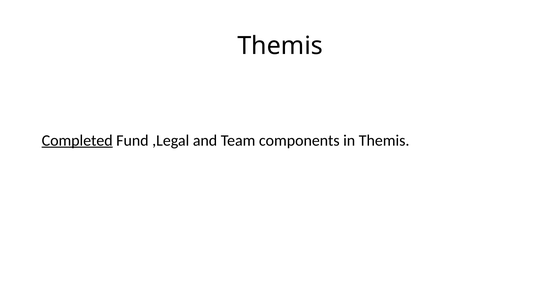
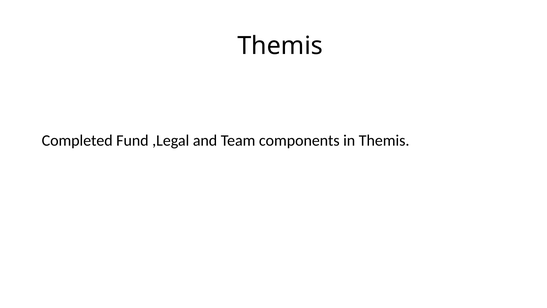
Completed underline: present -> none (77, 140)
